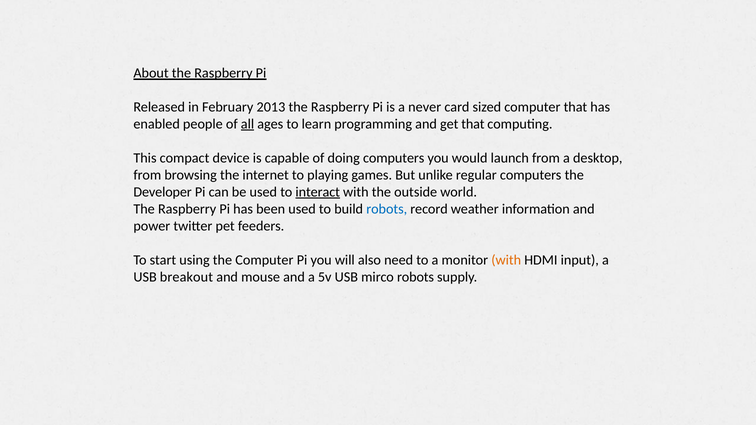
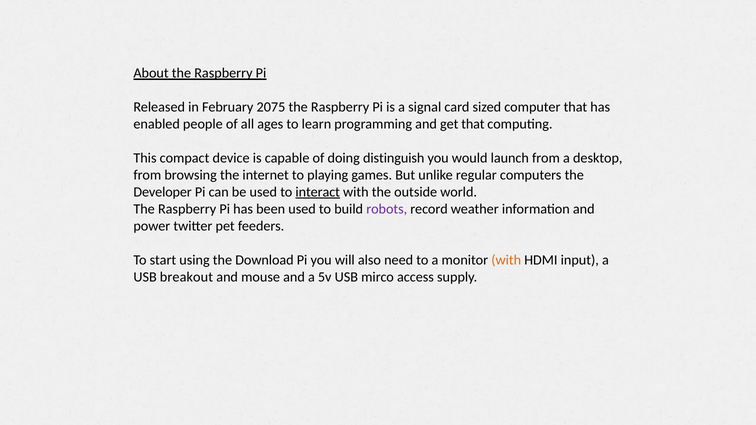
2013: 2013 -> 2075 (271, 107)
never: never -> signal (425, 107)
all underline: present -> none (247, 124)
doing computers: computers -> distinguish (394, 158)
robots colour: blue -> purple (387, 209)
the Computer: Computer -> Download (264, 260)
mirco robots: robots -> access (415, 277)
